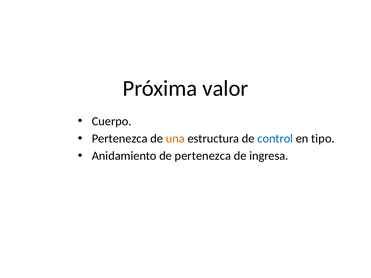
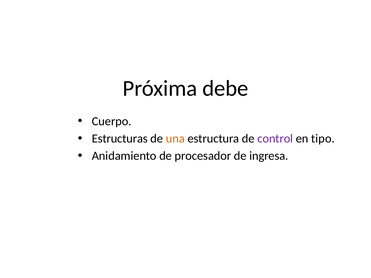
valor: valor -> debe (225, 88)
Pertenezca: Pertenezca -> Estructuras (120, 139)
control colour: blue -> purple (275, 139)
de pertenezca: pertenezca -> procesador (203, 156)
